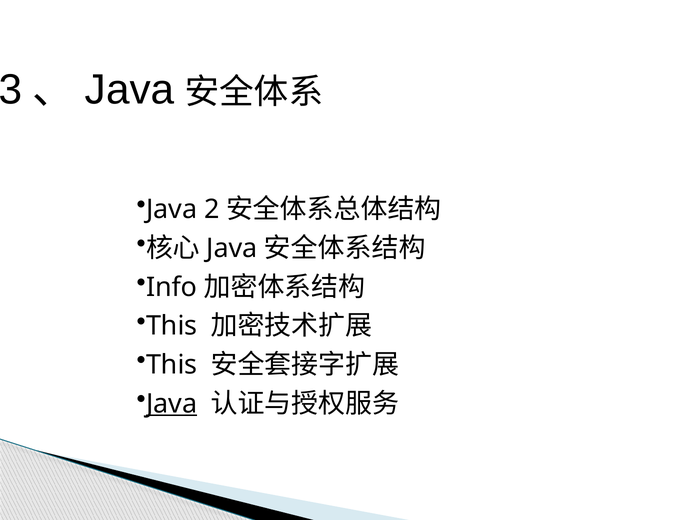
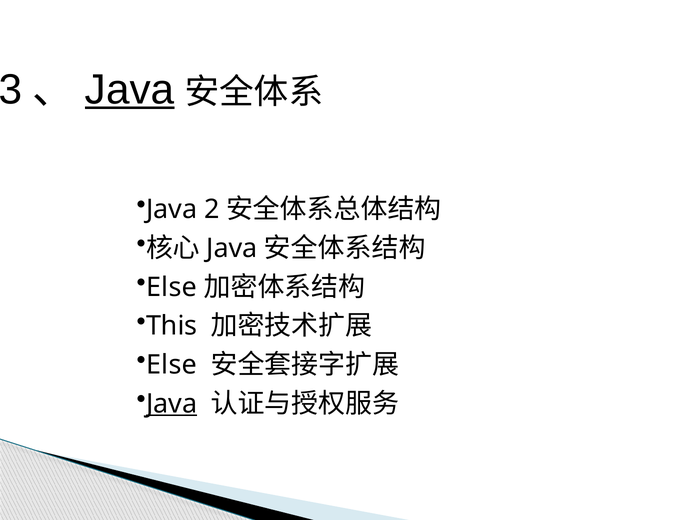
Java underline: none -> present (130, 90)
Info: Info -> Else (171, 287)
This: This -> Else (171, 365)
